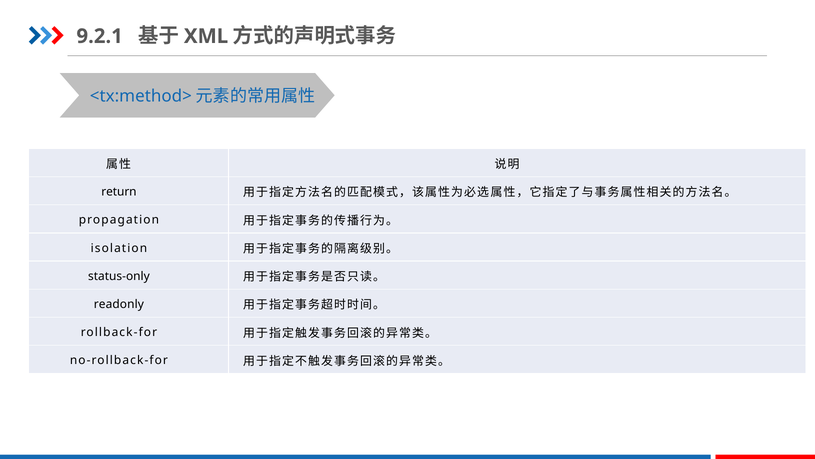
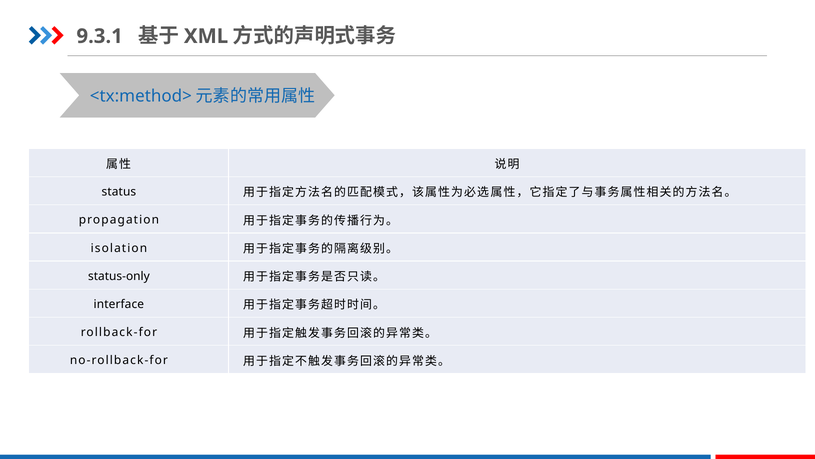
9.2.1: 9.2.1 -> 9.3.1 (100, 36)
return: return -> status (119, 192)
readonly: readonly -> interface (119, 304)
